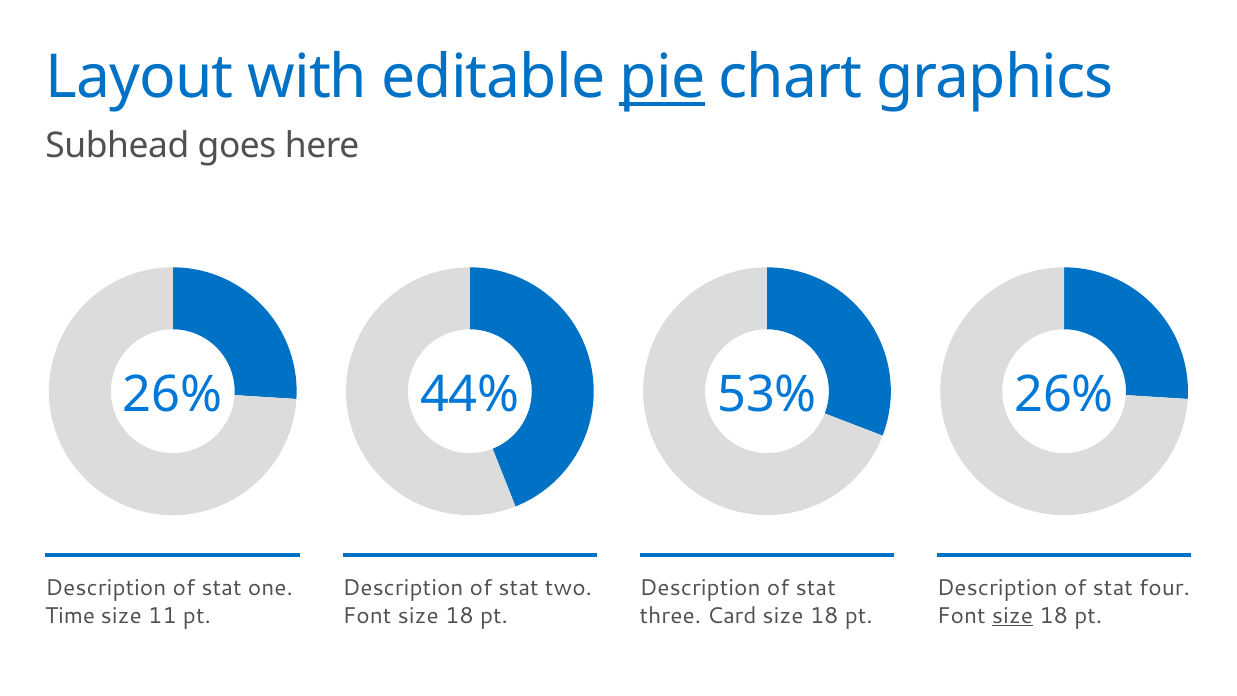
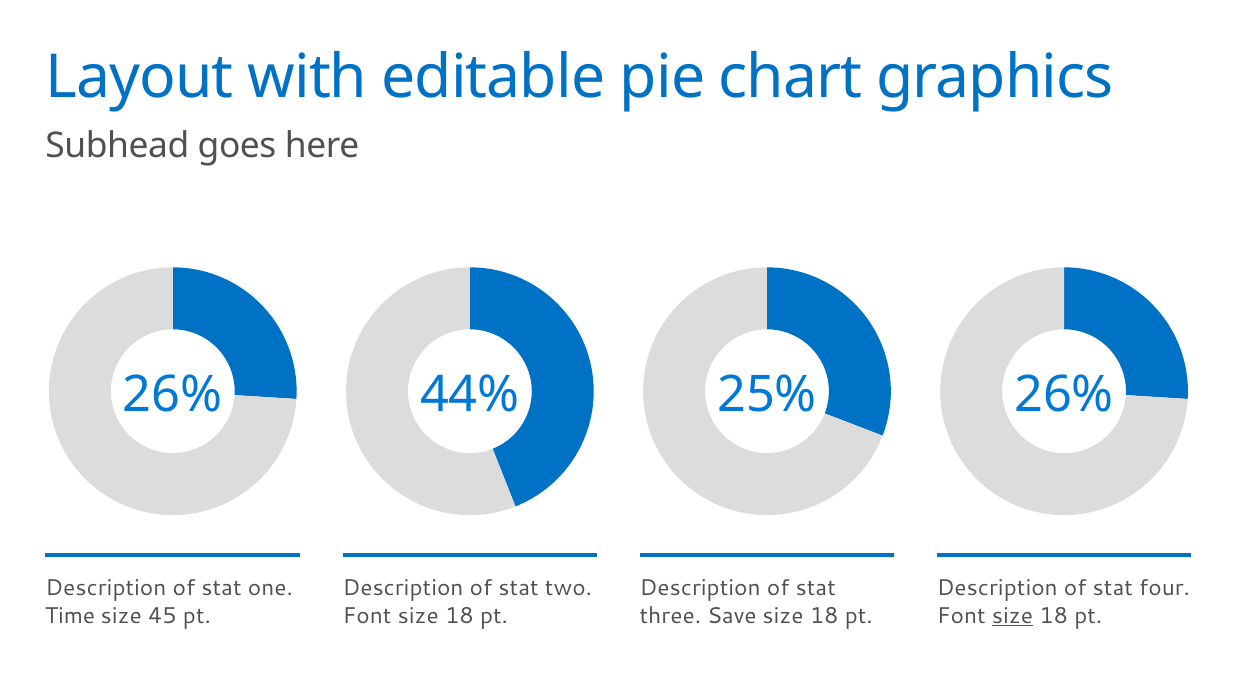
pie underline: present -> none (662, 78)
53%: 53% -> 25% (767, 395)
11: 11 -> 45 (162, 615)
Card: Card -> Save (732, 615)
